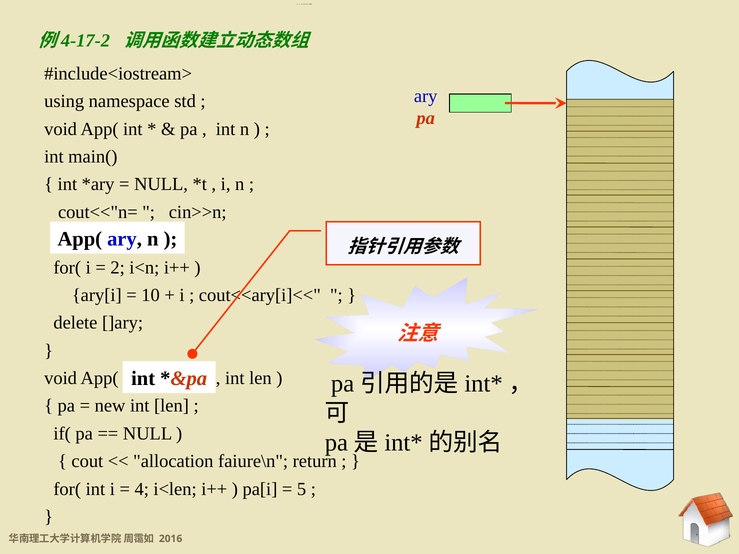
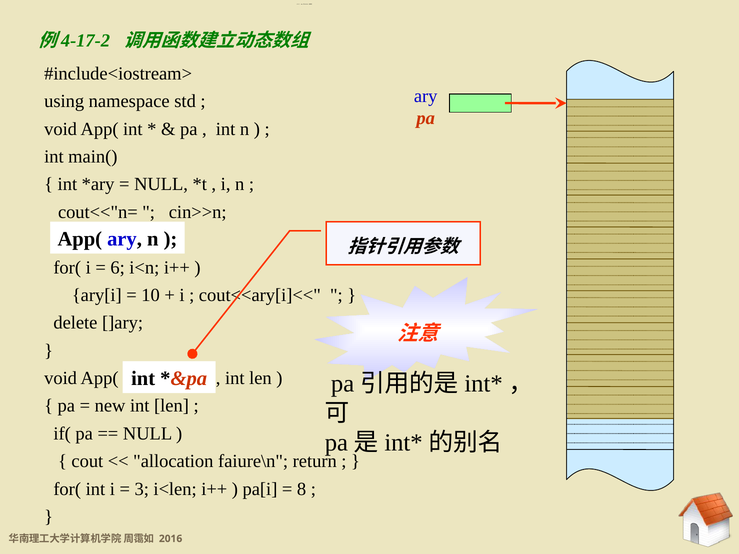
2: 2 -> 6 (118, 268)
4: 4 -> 3 (142, 489)
5: 5 -> 8 (302, 489)
